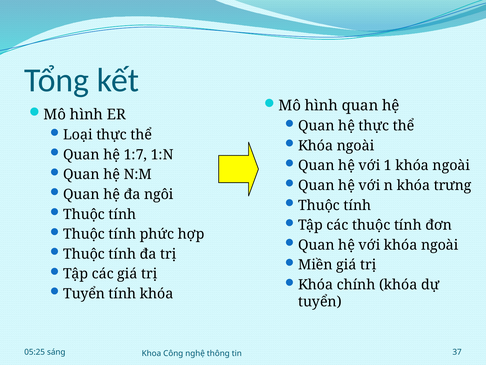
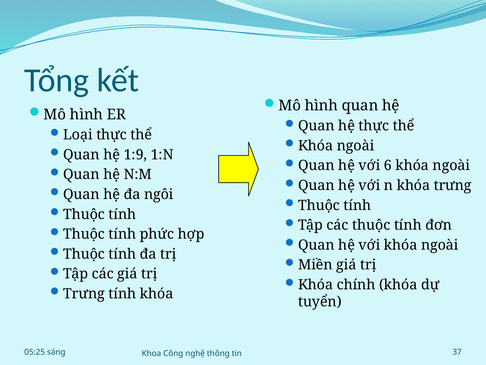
1:7: 1:7 -> 1:9 (135, 155)
1: 1 -> 6 (388, 165)
Tuyển: Tuyển -> Trưng (84, 293)
